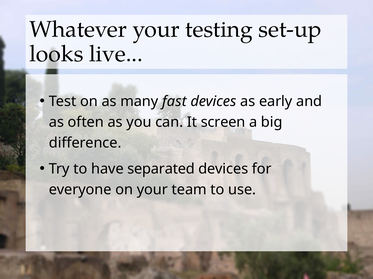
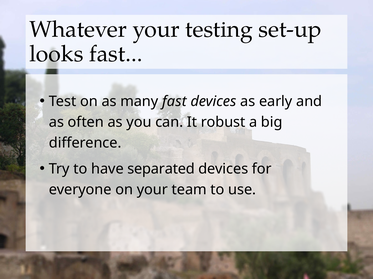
looks live: live -> fast (116, 54)
screen: screen -> robust (223, 122)
